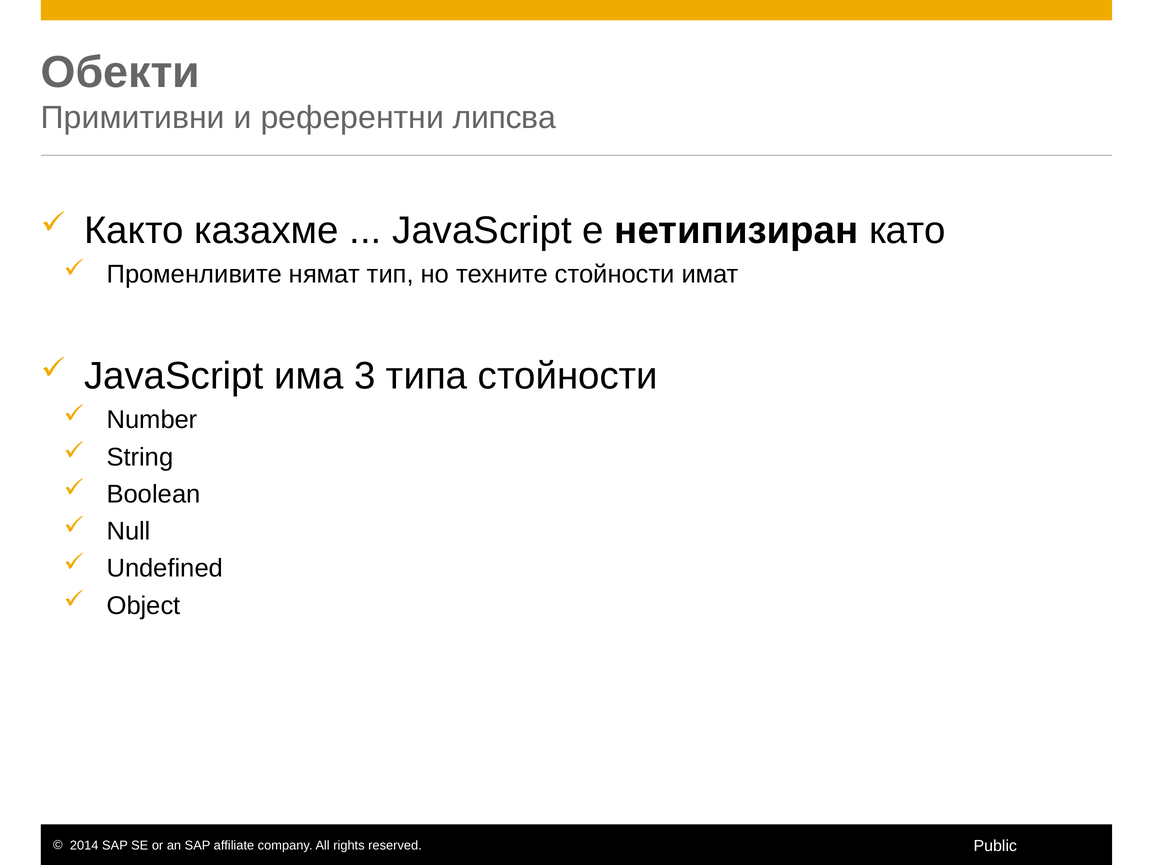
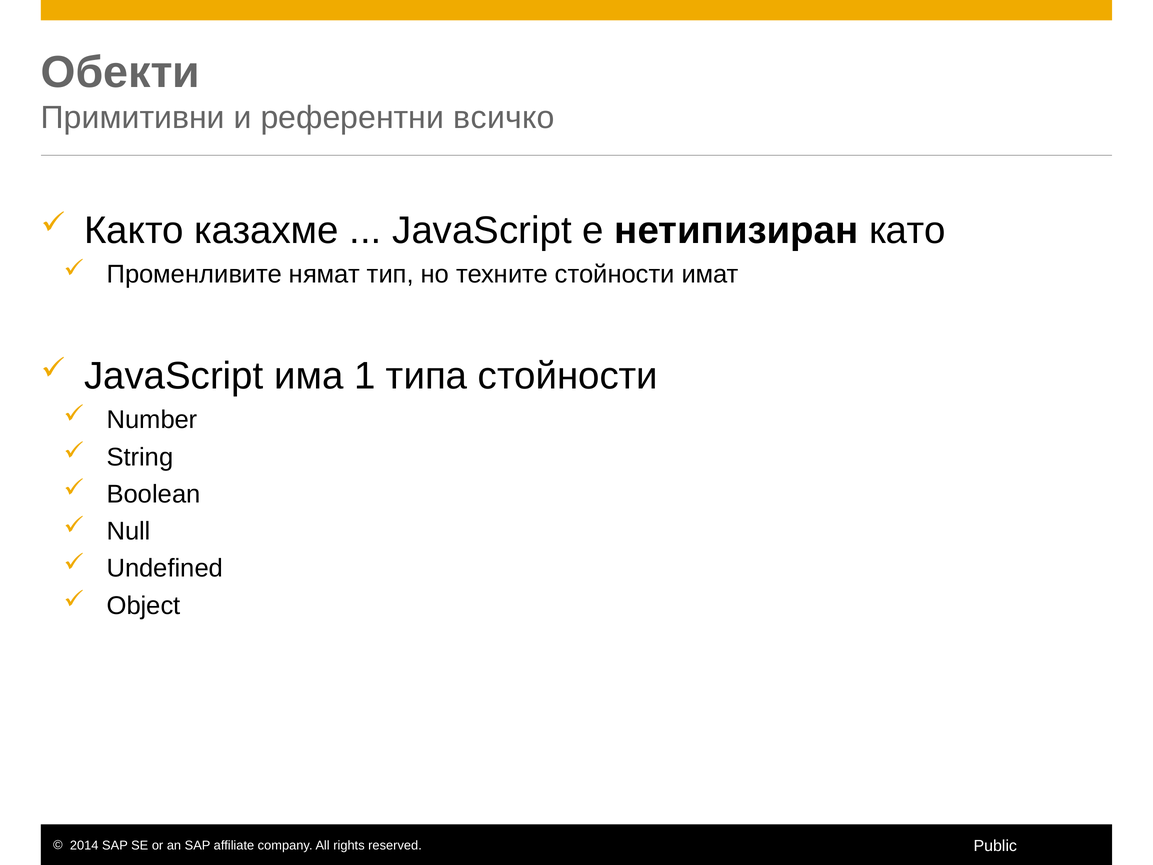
липсва: липсва -> всичко (504, 118)
3: 3 -> 1 (365, 376)
